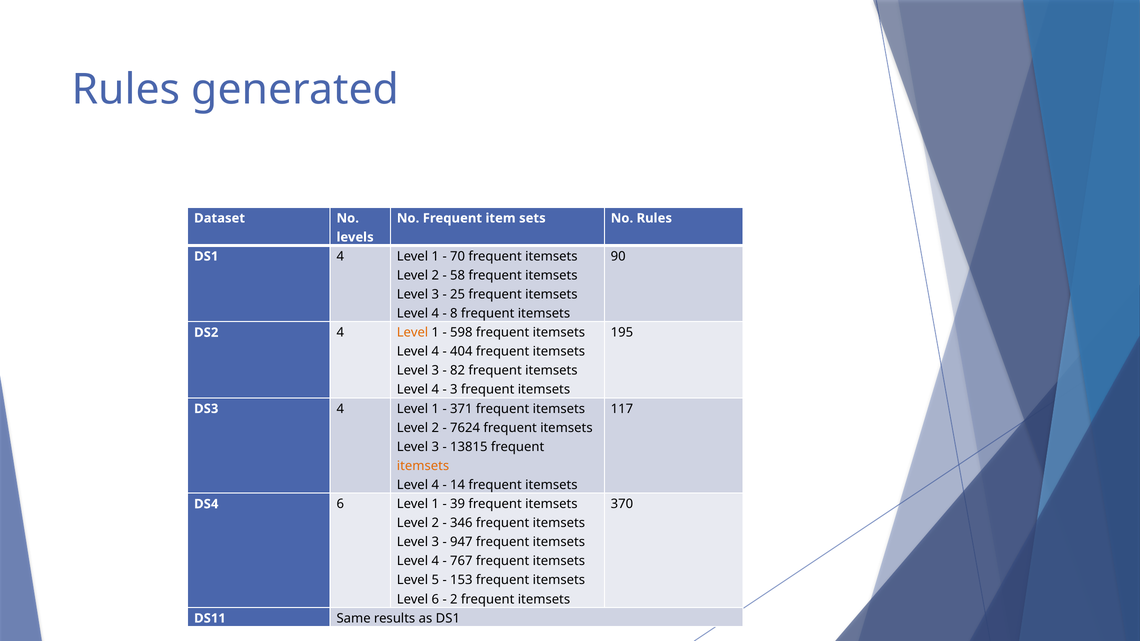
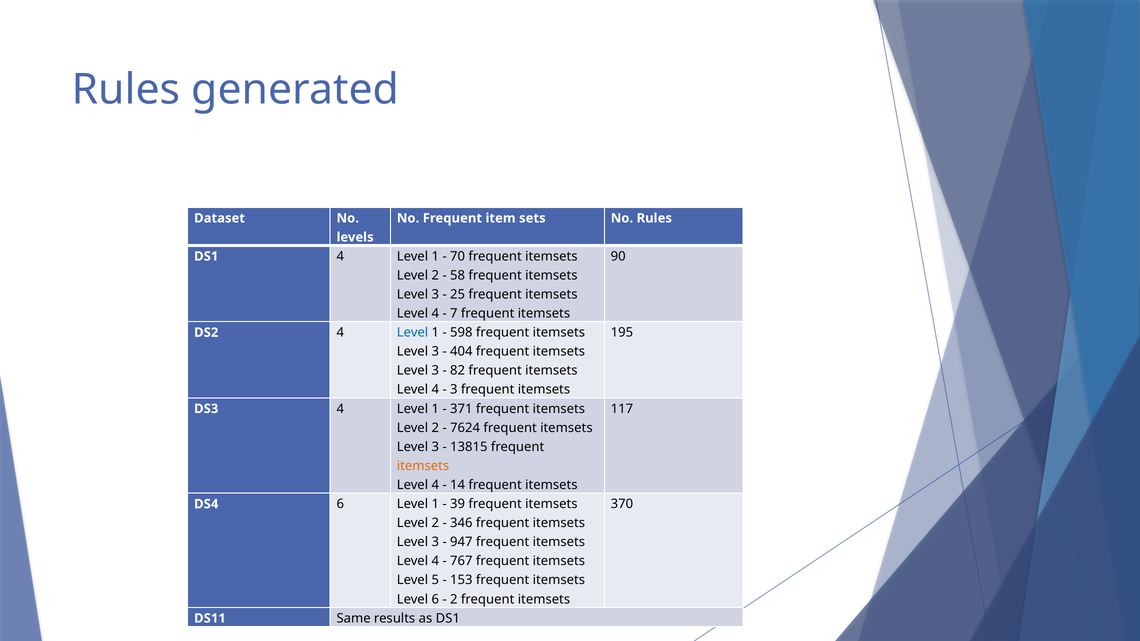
8: 8 -> 7 (454, 314)
Level colour: orange -> blue (413, 333)
4: 4 -> 3 (435, 352)
